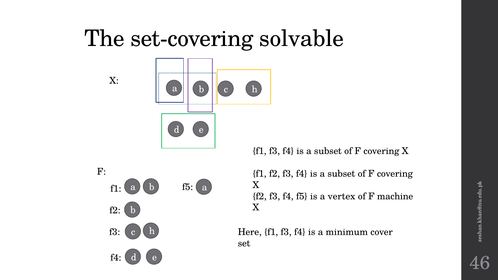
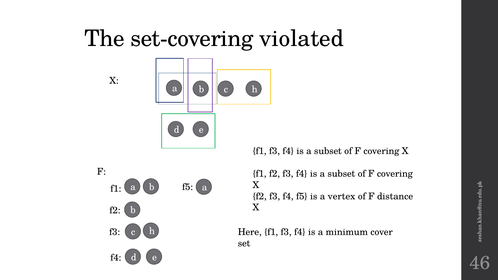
solvable: solvable -> violated (302, 39)
machine: machine -> distance (395, 196)
